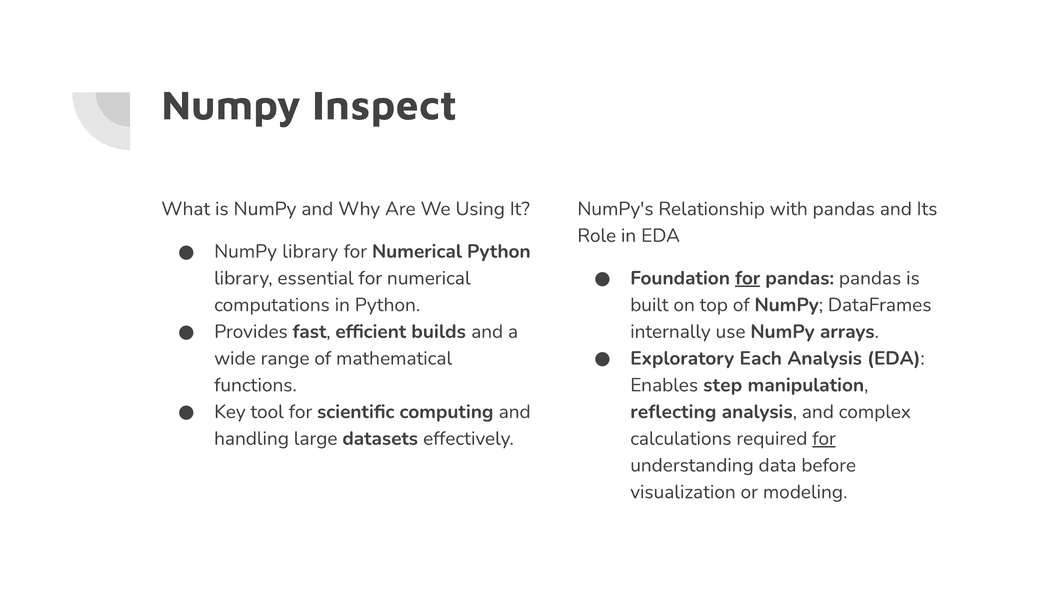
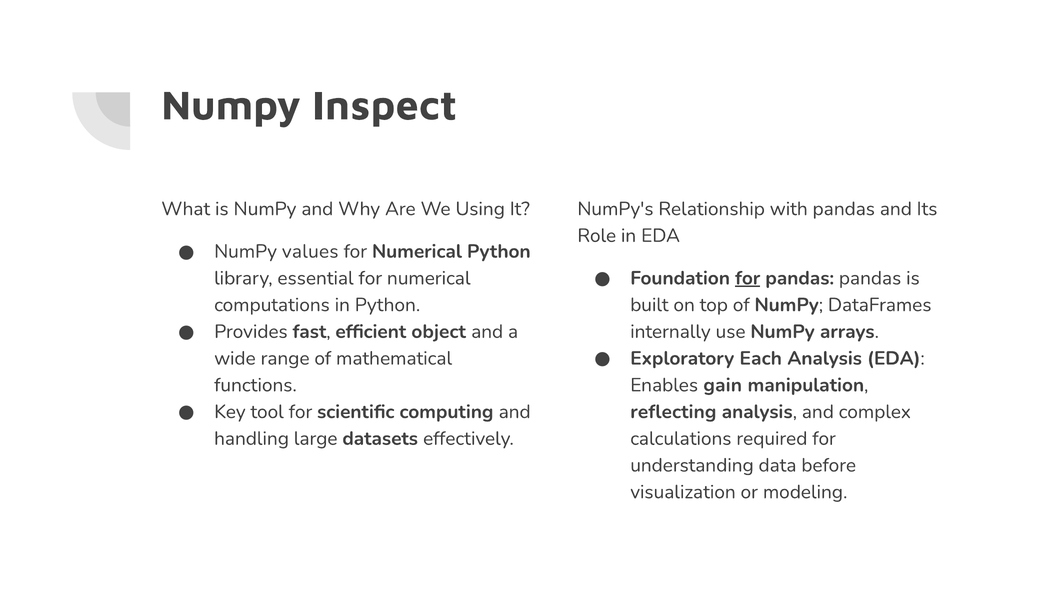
NumPy library: library -> values (310, 252)
builds: builds -> object (439, 332)
step: step -> gain (723, 385)
for underline: present -> none (824, 439)
